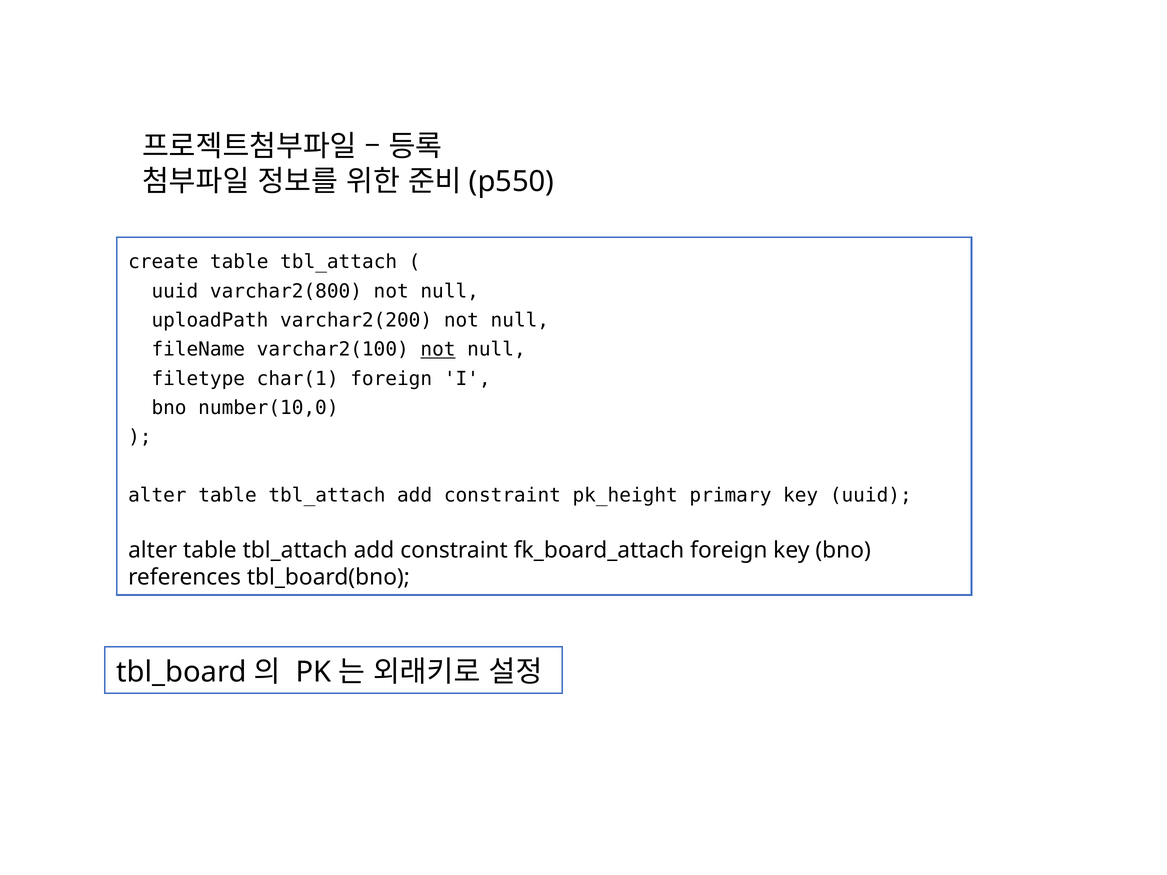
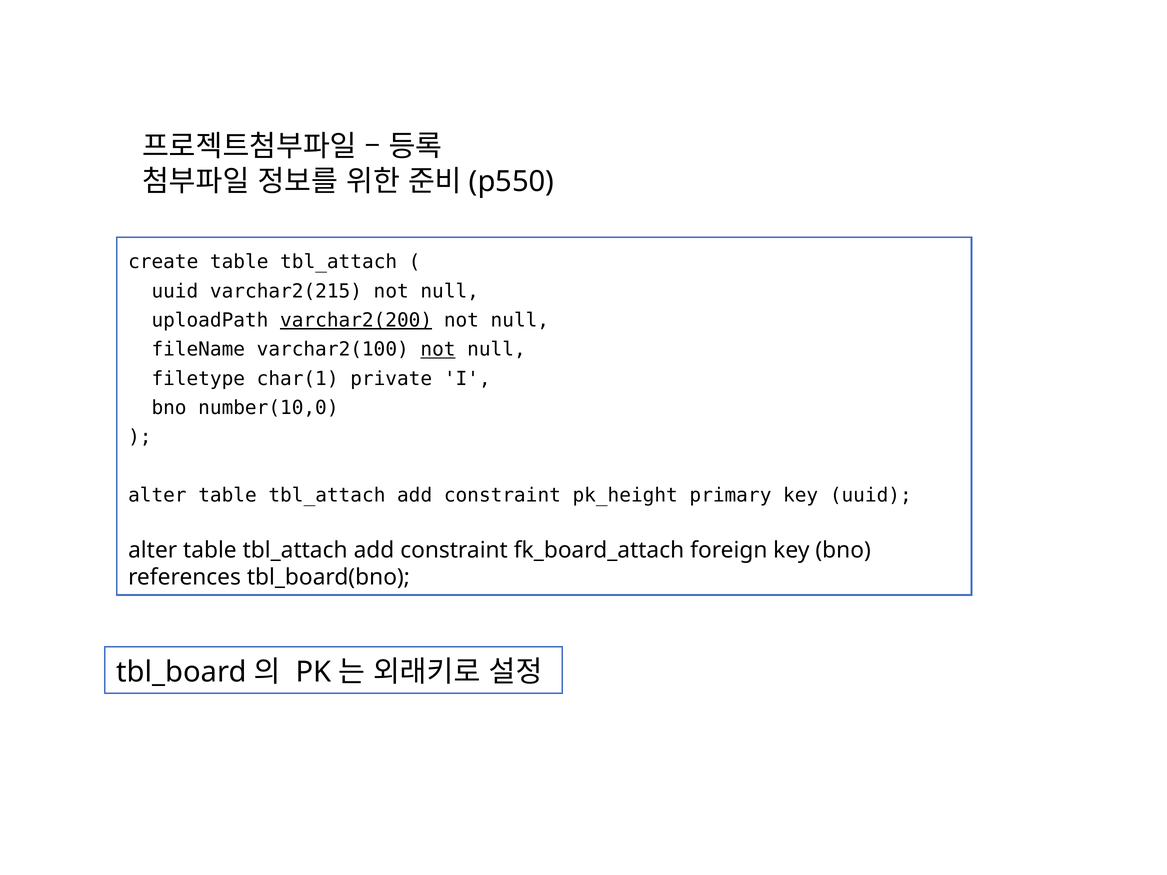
varchar2(800: varchar2(800 -> varchar2(215 (286, 291)
varchar2(200 underline: none -> present (356, 320)
char(1 foreign: foreign -> private (391, 379)
